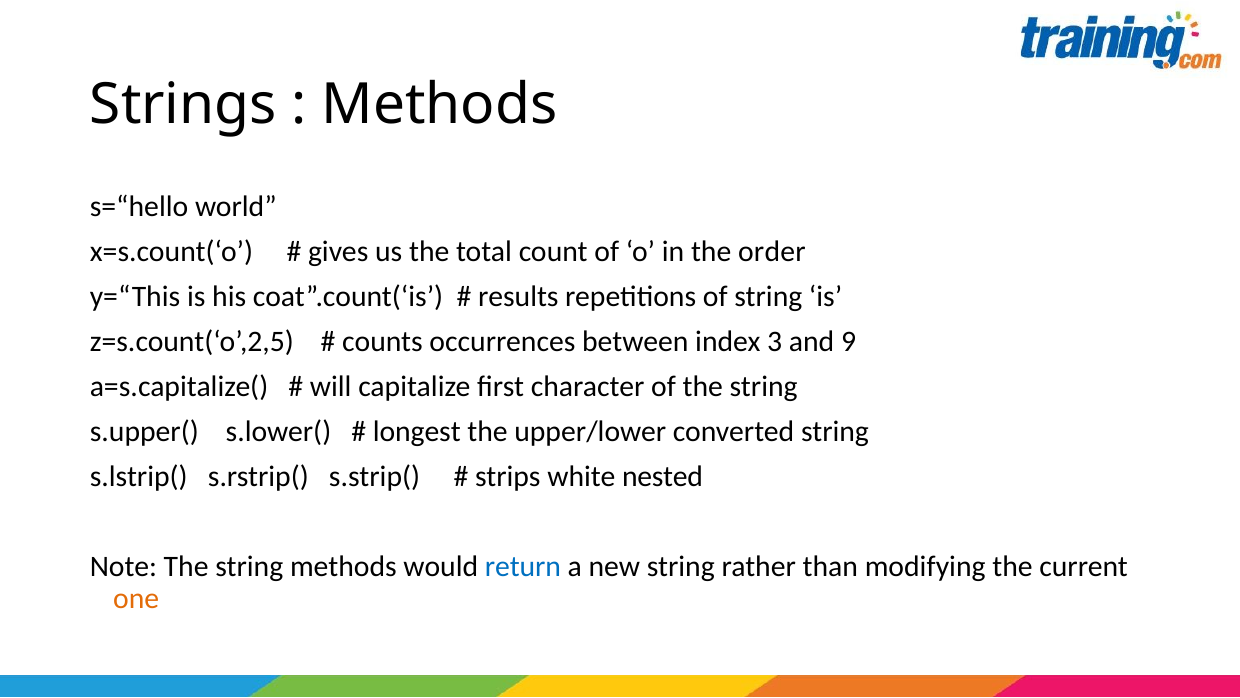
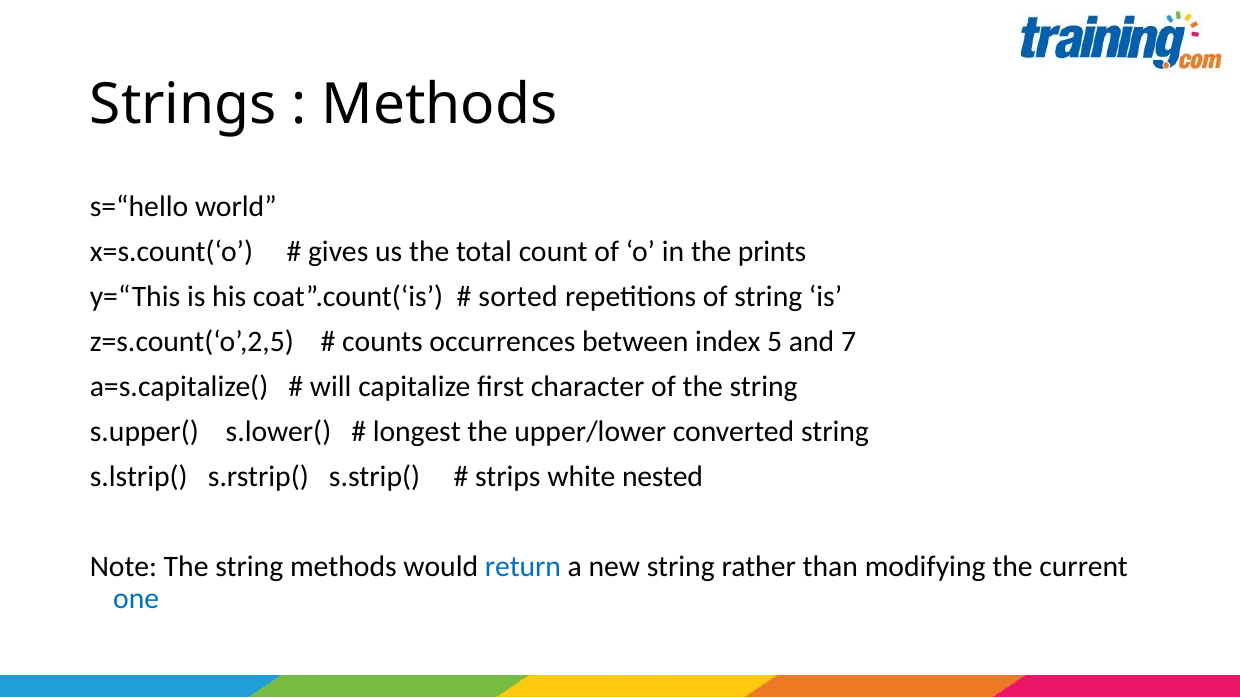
order: order -> prints (772, 251)
results: results -> sorted (518, 296)
3: 3 -> 5 (775, 341)
9: 9 -> 7 (849, 341)
one colour: orange -> blue (136, 598)
